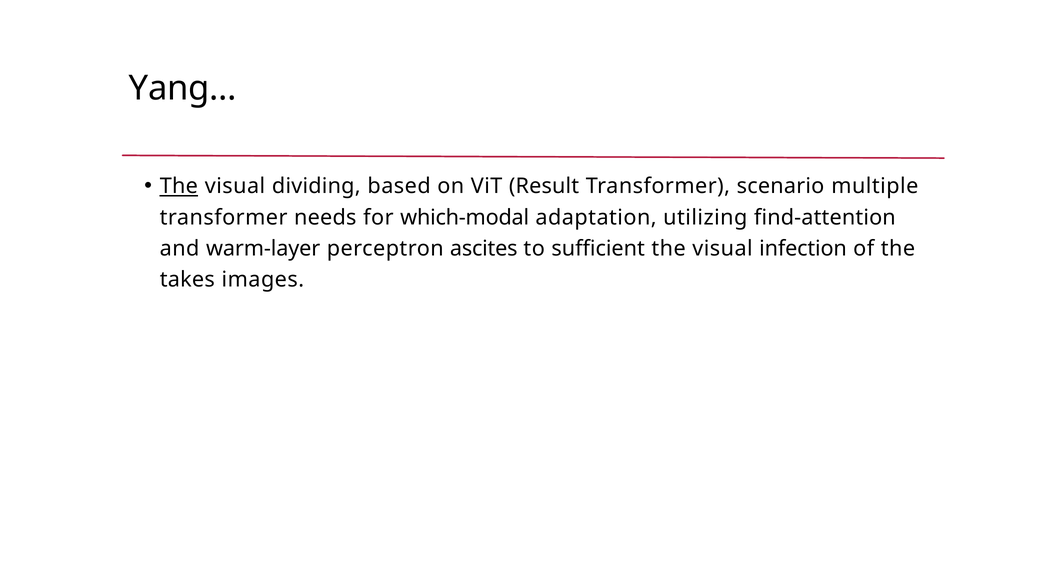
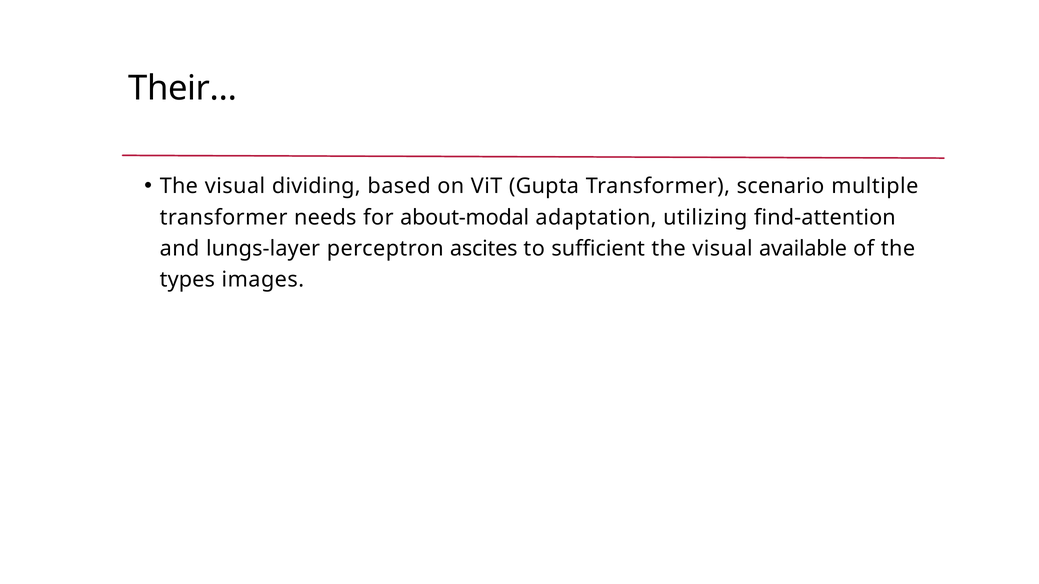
Yang…: Yang… -> Their… (183, 89)
The underline: present -> none (179, 186)
Result: Result -> Gupta (544, 186)
which-modal: which-modal -> about-modal (465, 218)
warm-layer: warm-layer -> lungs-layer (263, 249)
infection: infection -> available (803, 249)
takes: takes -> types (187, 280)
